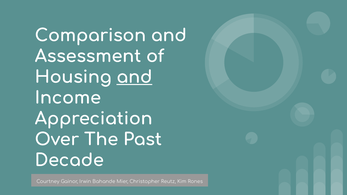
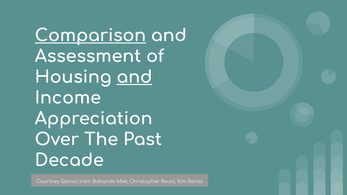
Comparison underline: none -> present (90, 36)
